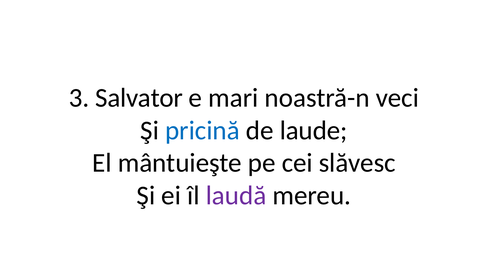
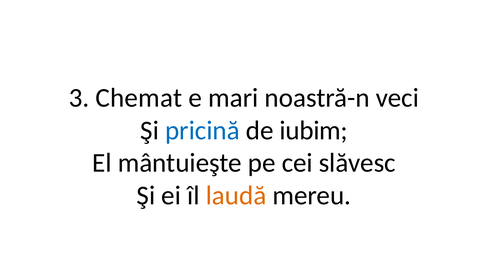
Salvator: Salvator -> Chemat (139, 98)
laude: laude -> iubim (314, 130)
laudă colour: purple -> orange (236, 195)
